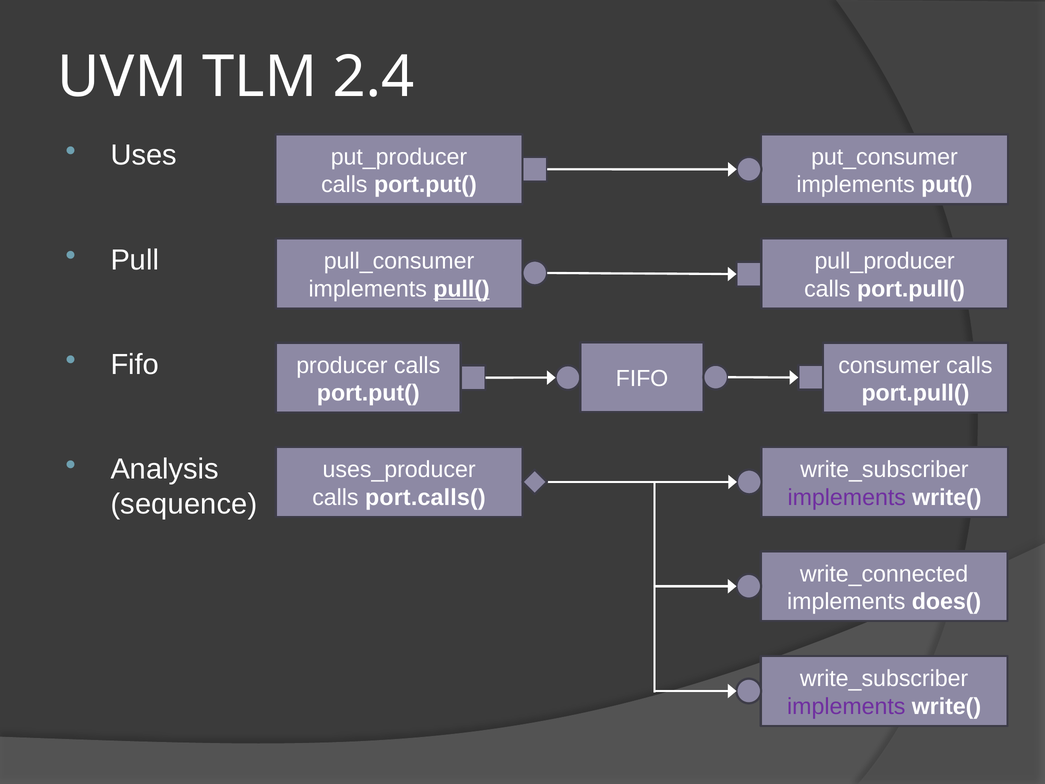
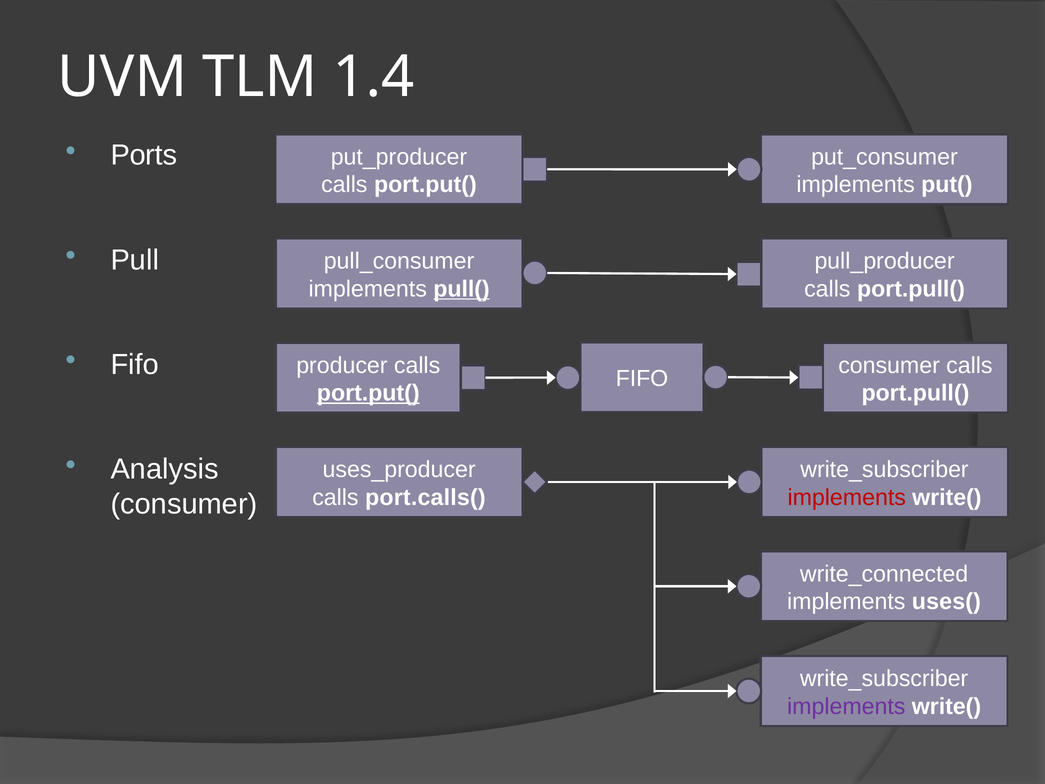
2.4: 2.4 -> 1.4 (373, 77)
Uses: Uses -> Ports (144, 155)
port.put( underline: none -> present (368, 393)
implements colour: purple -> red (847, 497)
sequence: sequence -> consumer (184, 504)
does(: does( -> uses( (946, 602)
